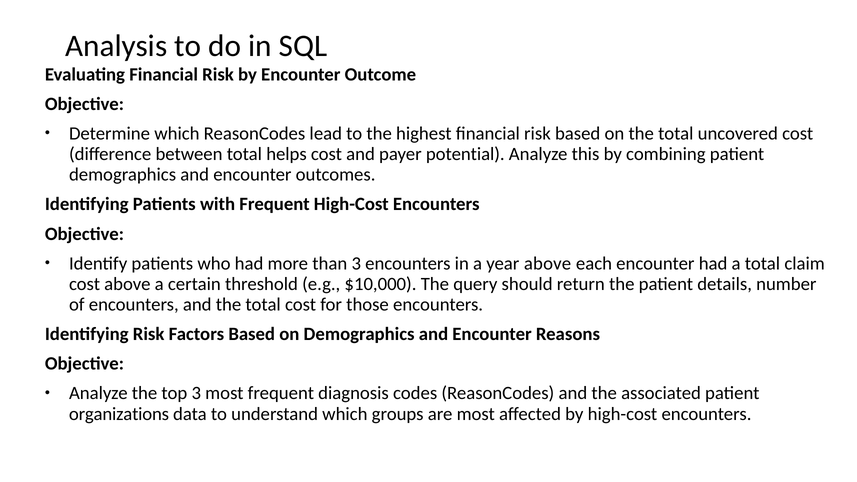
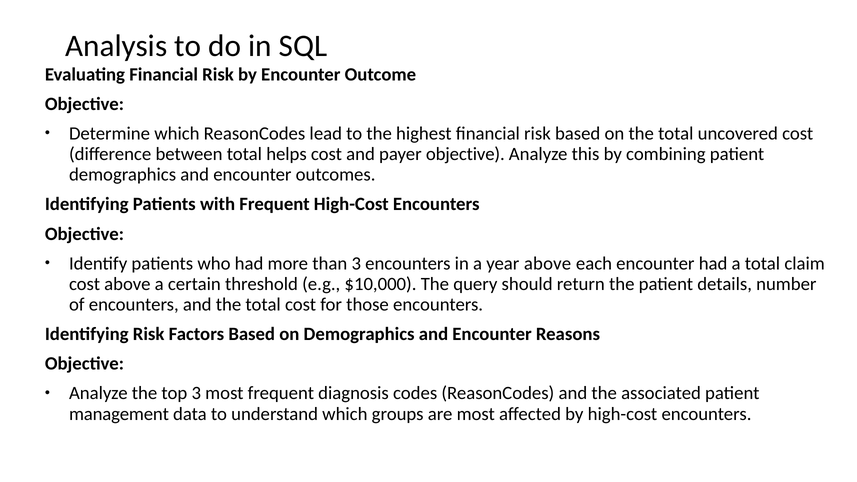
payer potential: potential -> objective (465, 154)
organizations: organizations -> management (119, 414)
